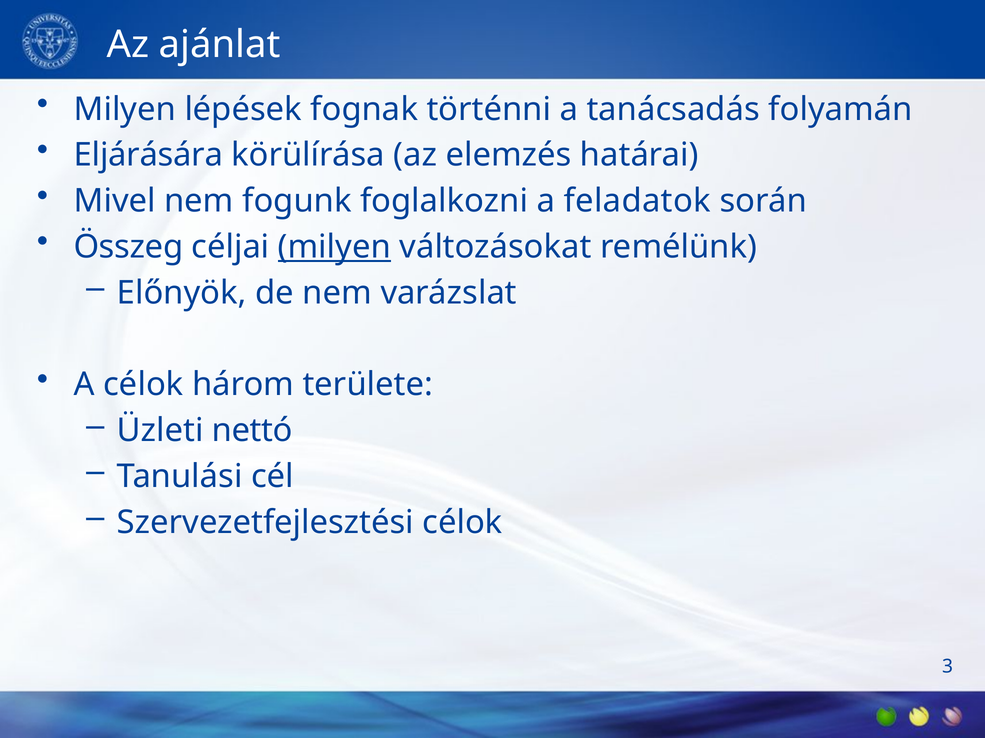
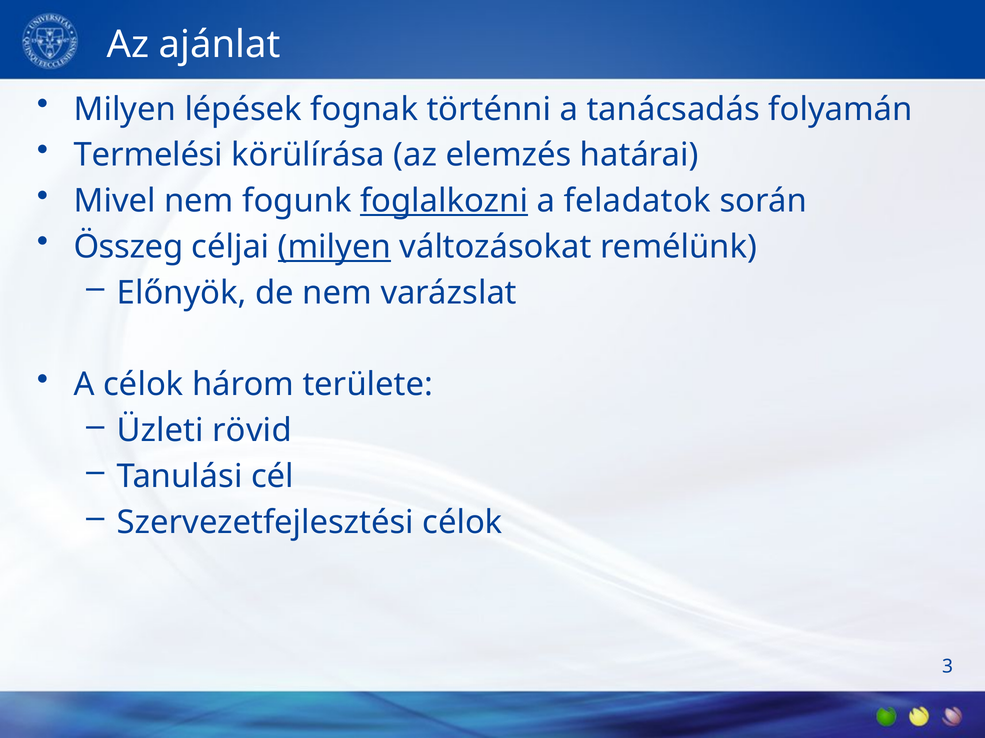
Eljárására: Eljárására -> Termelési (148, 155)
foglalkozni underline: none -> present (444, 201)
nettó: nettó -> rövid (252, 431)
